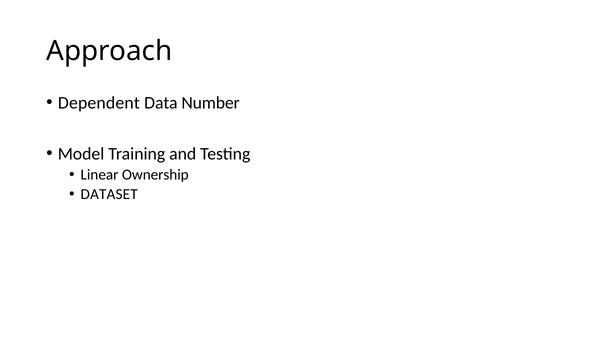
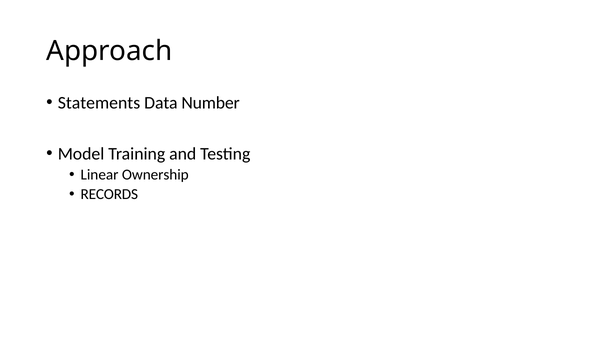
Dependent: Dependent -> Statements (99, 103)
DATASET: DATASET -> RECORDS (109, 194)
